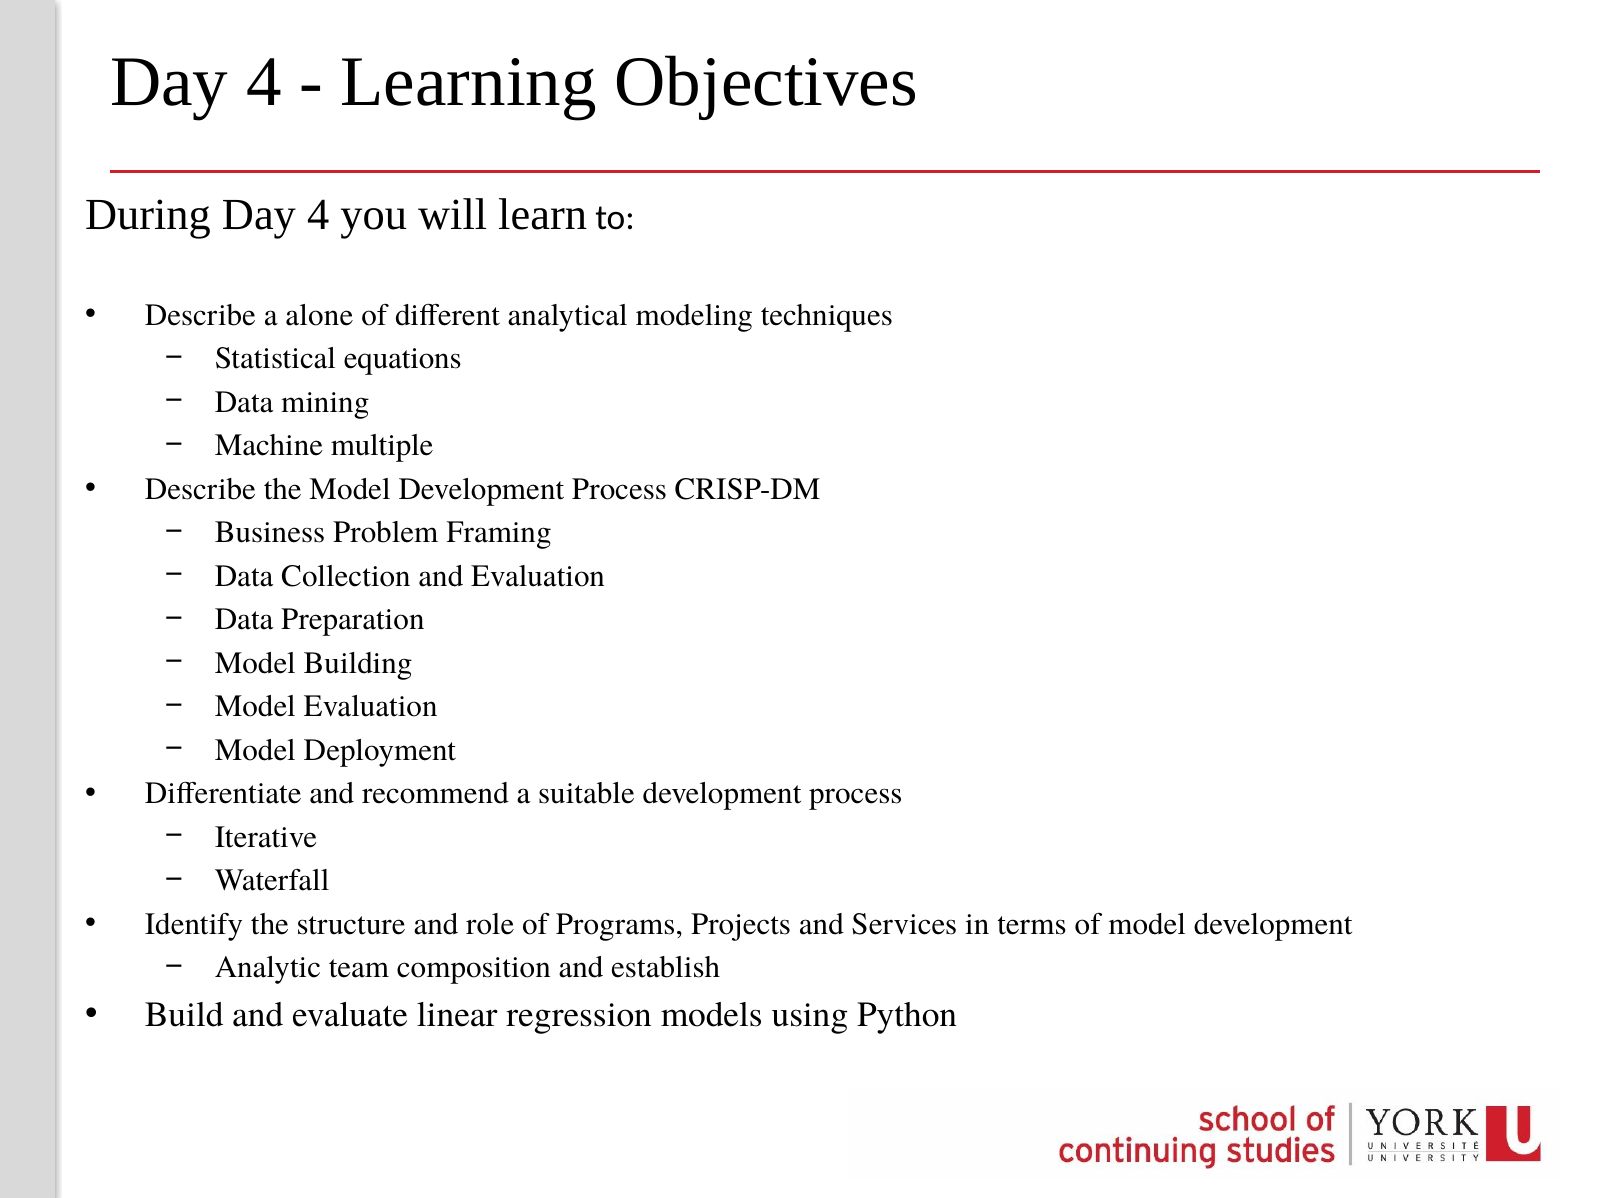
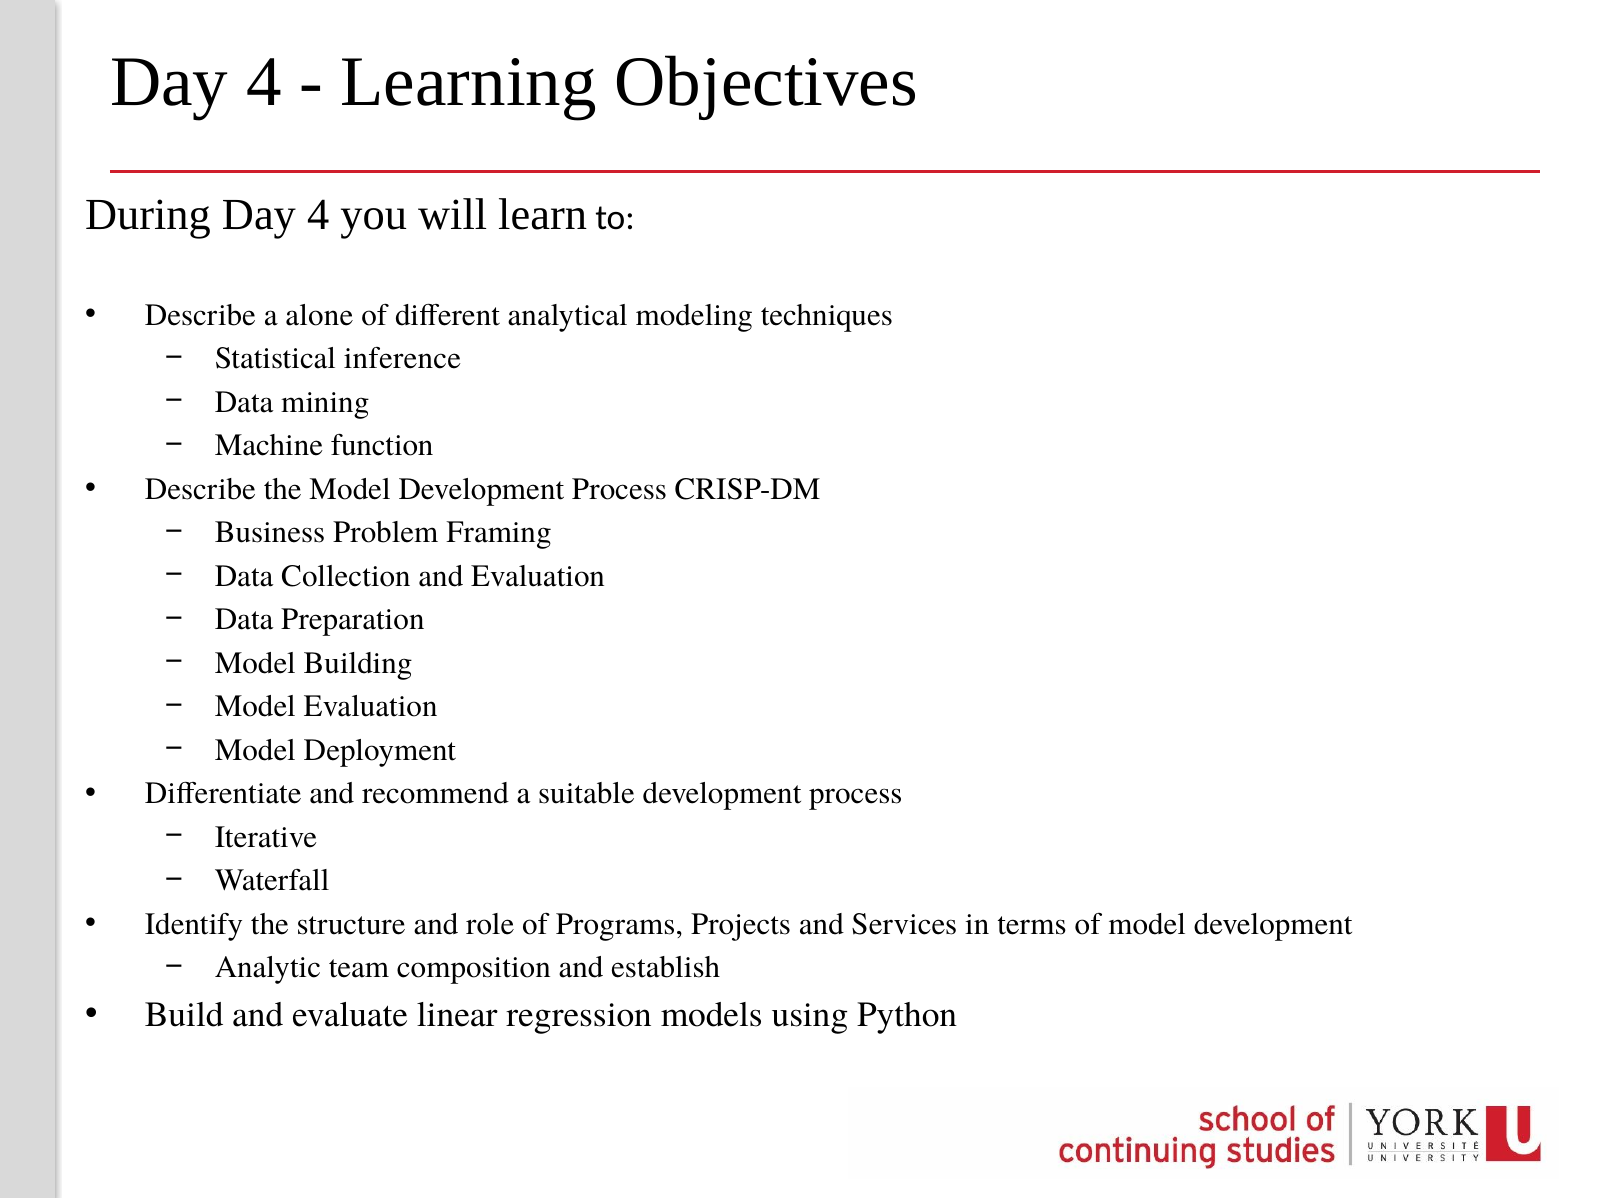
equations: equations -> inference (403, 358)
multiple: multiple -> function (382, 445)
